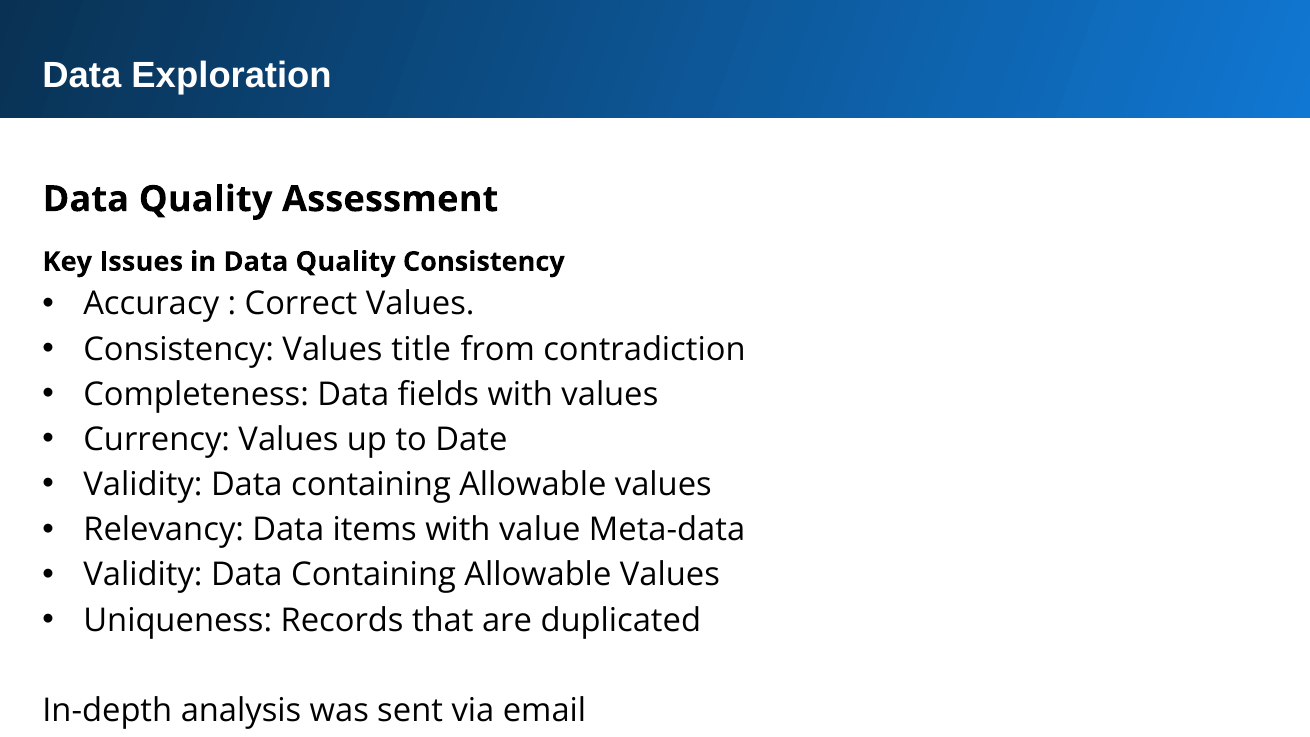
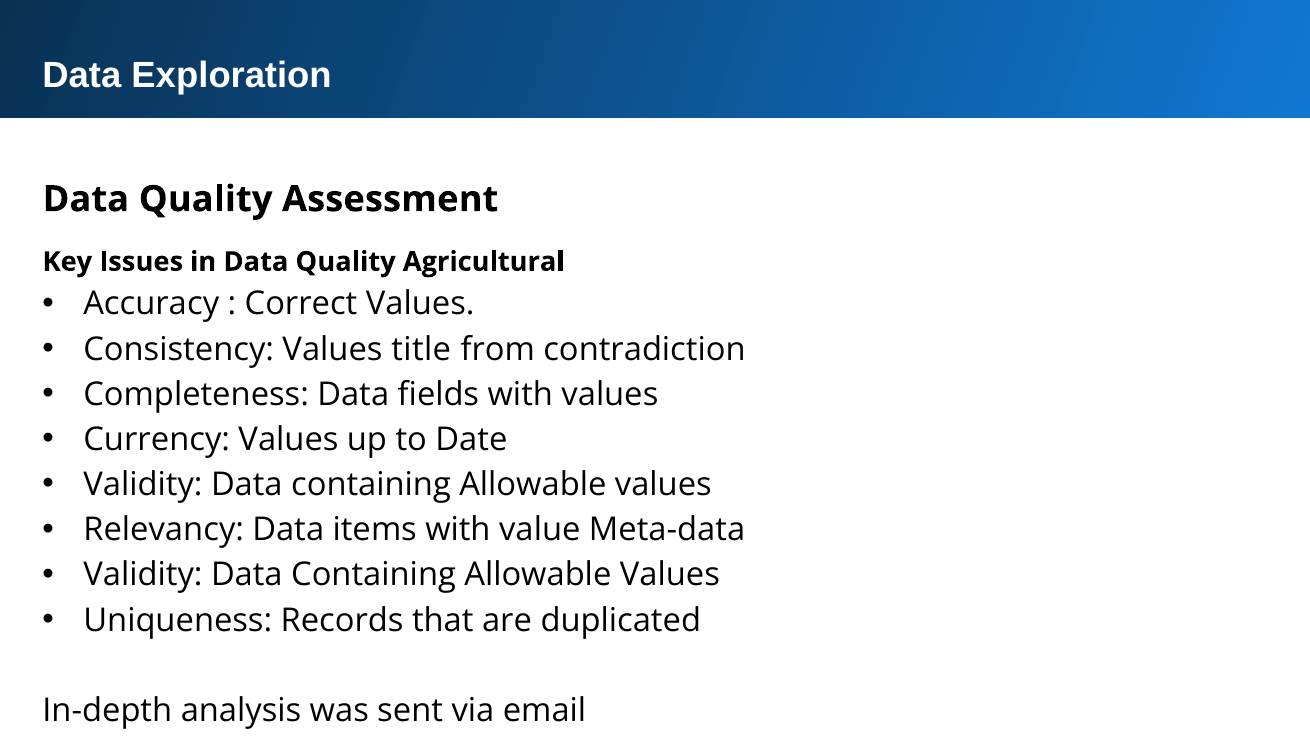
Quality Consistency: Consistency -> Agricultural (484, 262)
